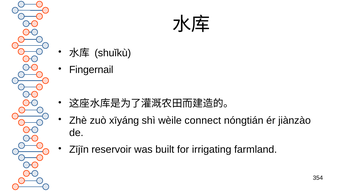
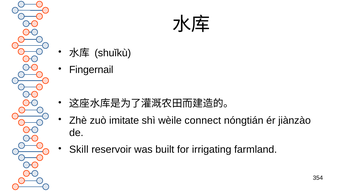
xīyáng: xīyáng -> imitate (124, 121)
Zījīn: Zījīn -> Skill (79, 150)
